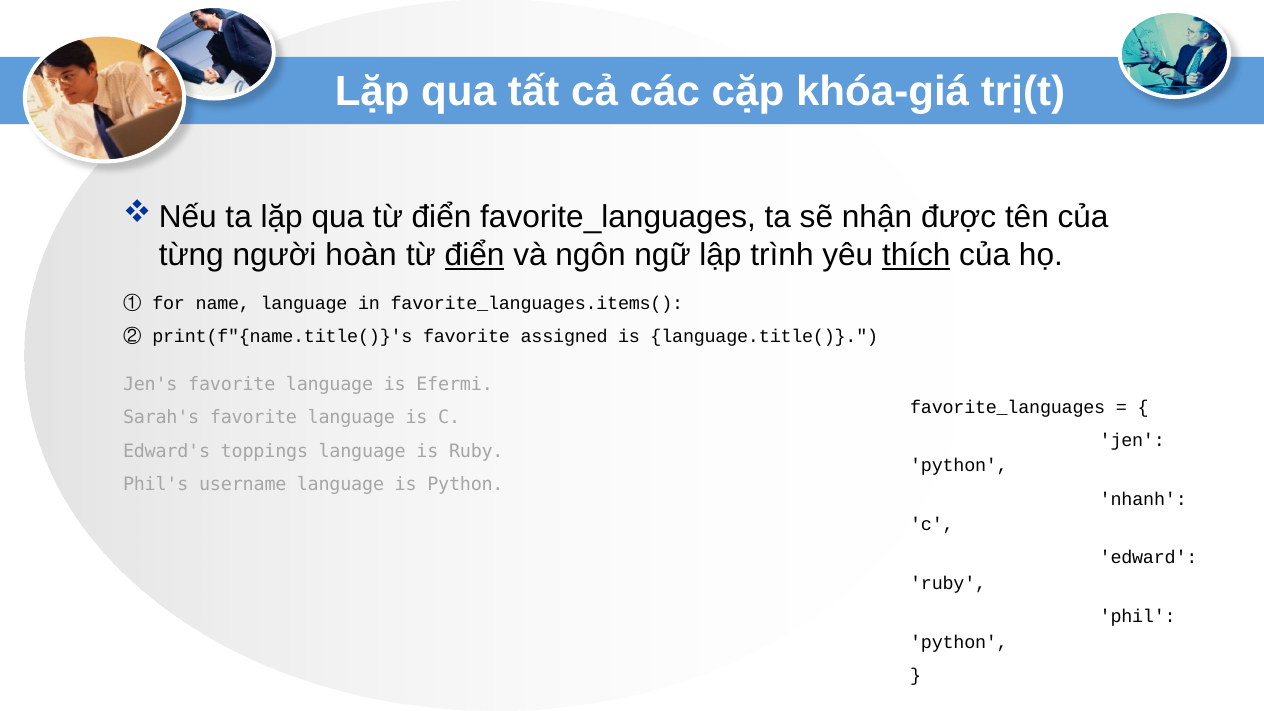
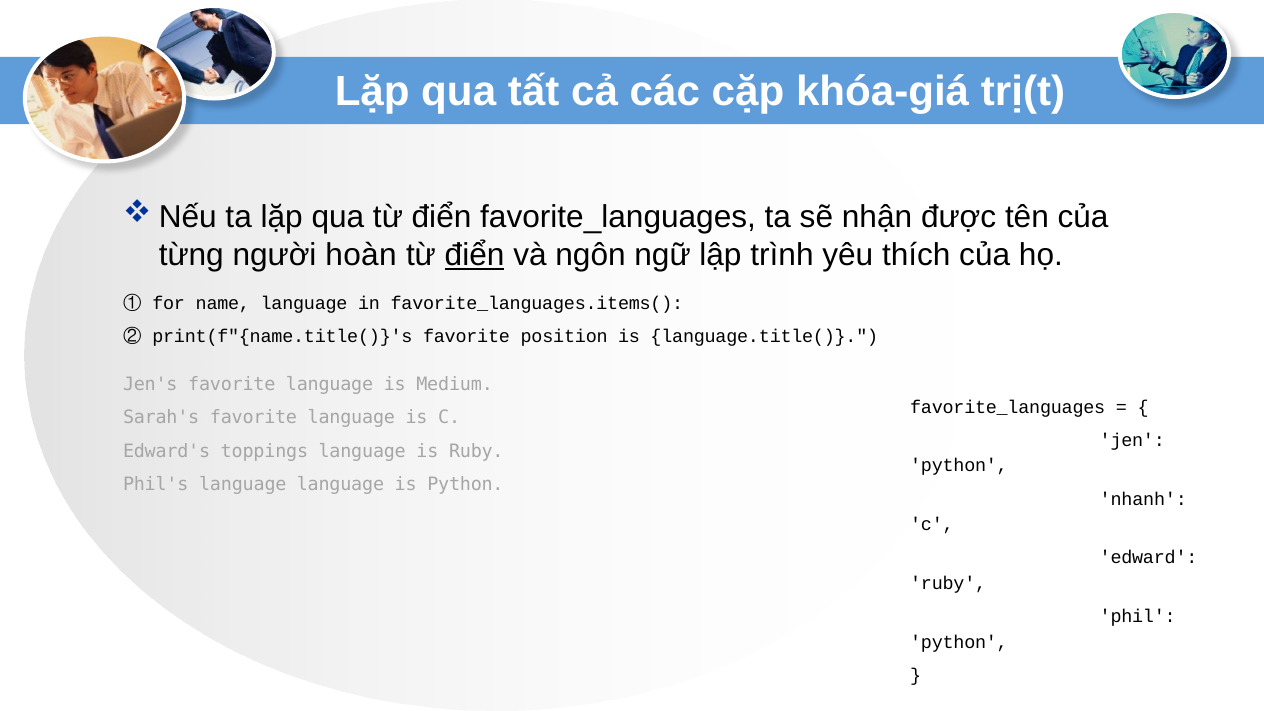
thích underline: present -> none (916, 255)
assigned: assigned -> position (564, 337)
Efermi: Efermi -> Medium (455, 385)
Phil's username: username -> language (243, 485)
